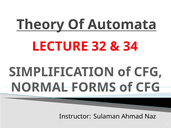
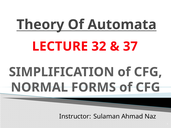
34: 34 -> 37 (130, 46)
